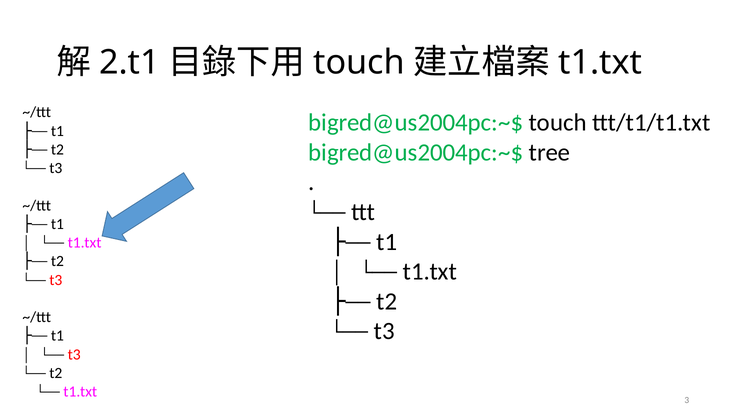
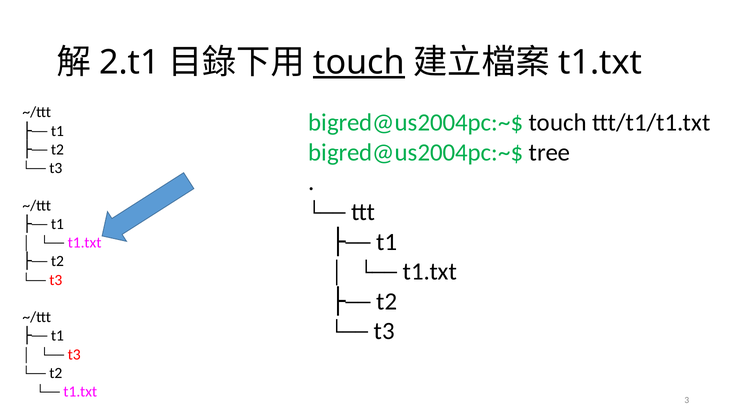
touch underline: none -> present (359, 63)
